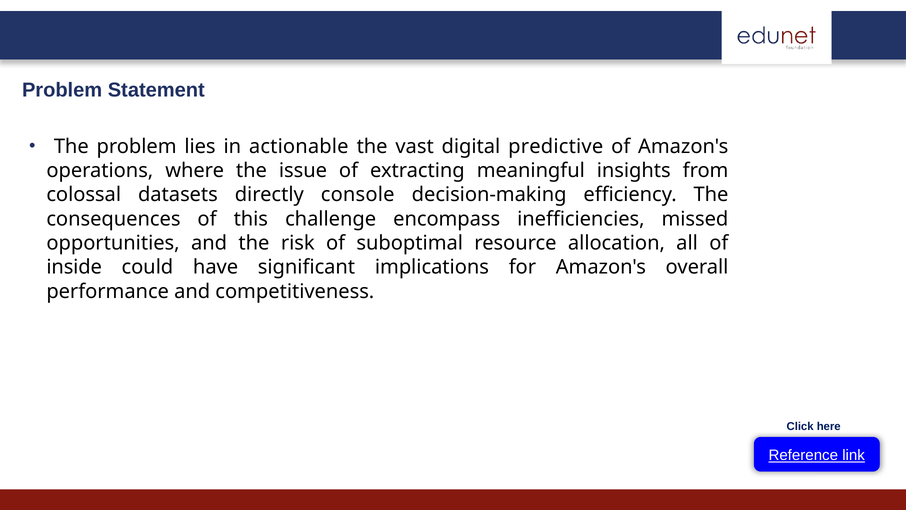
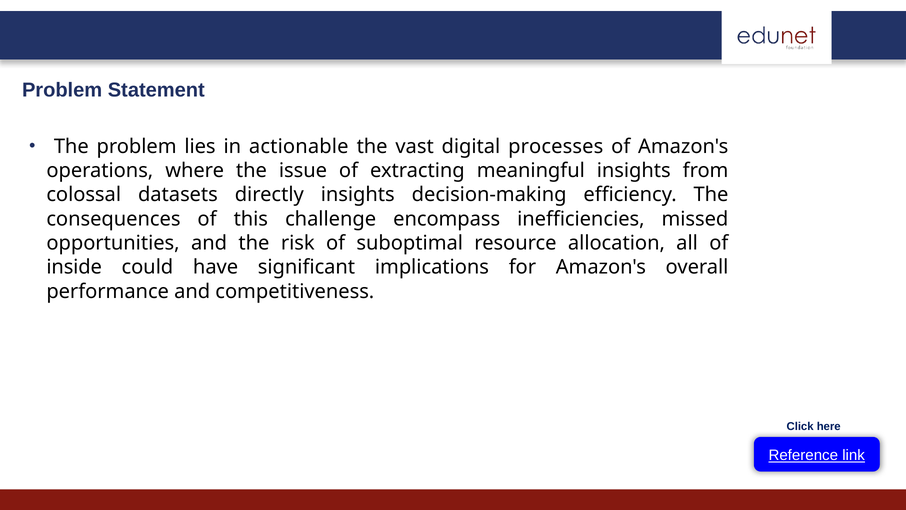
predictive: predictive -> processes (556, 146)
directly console: console -> insights (358, 195)
